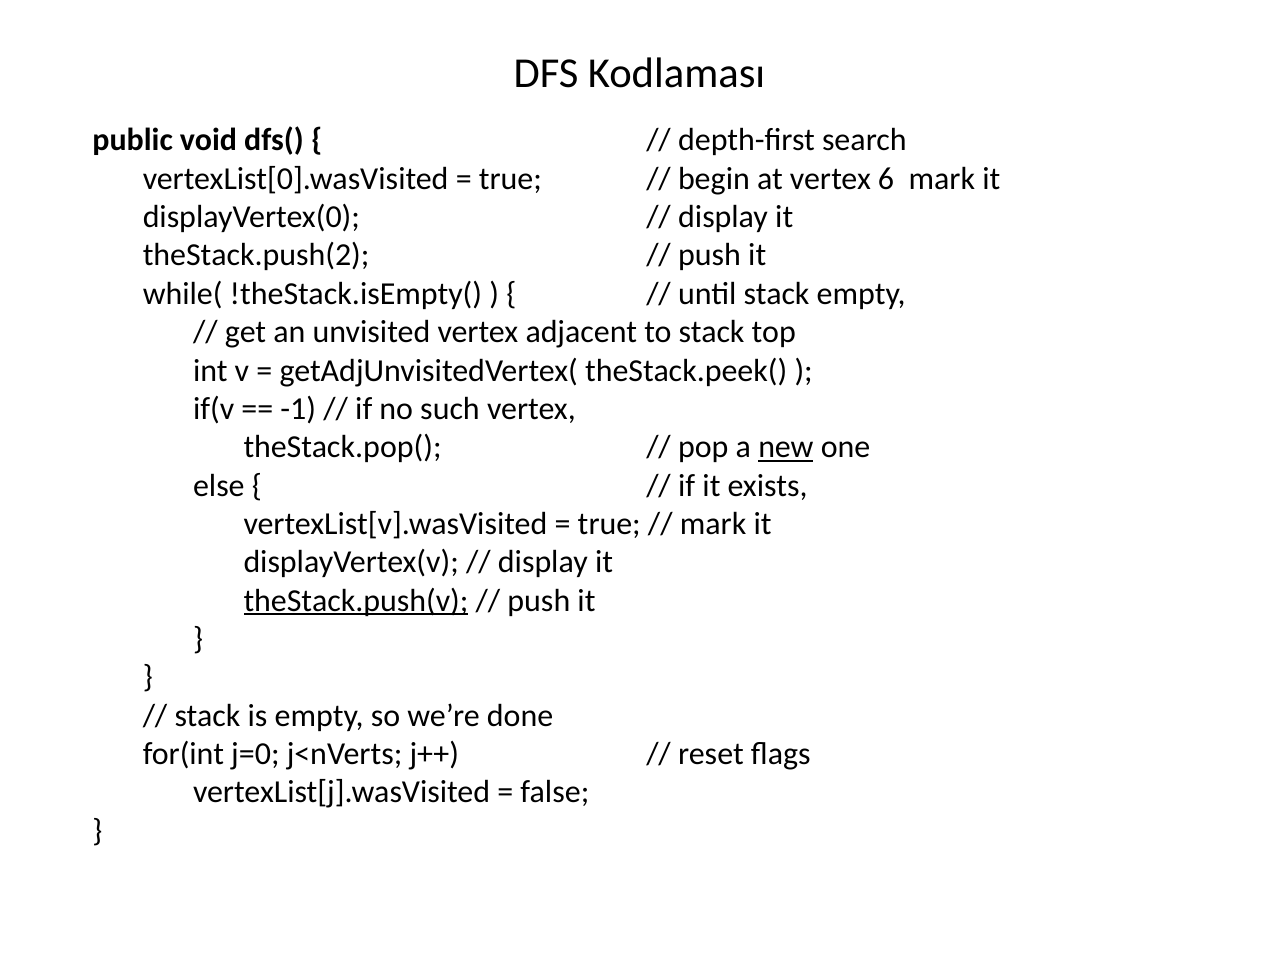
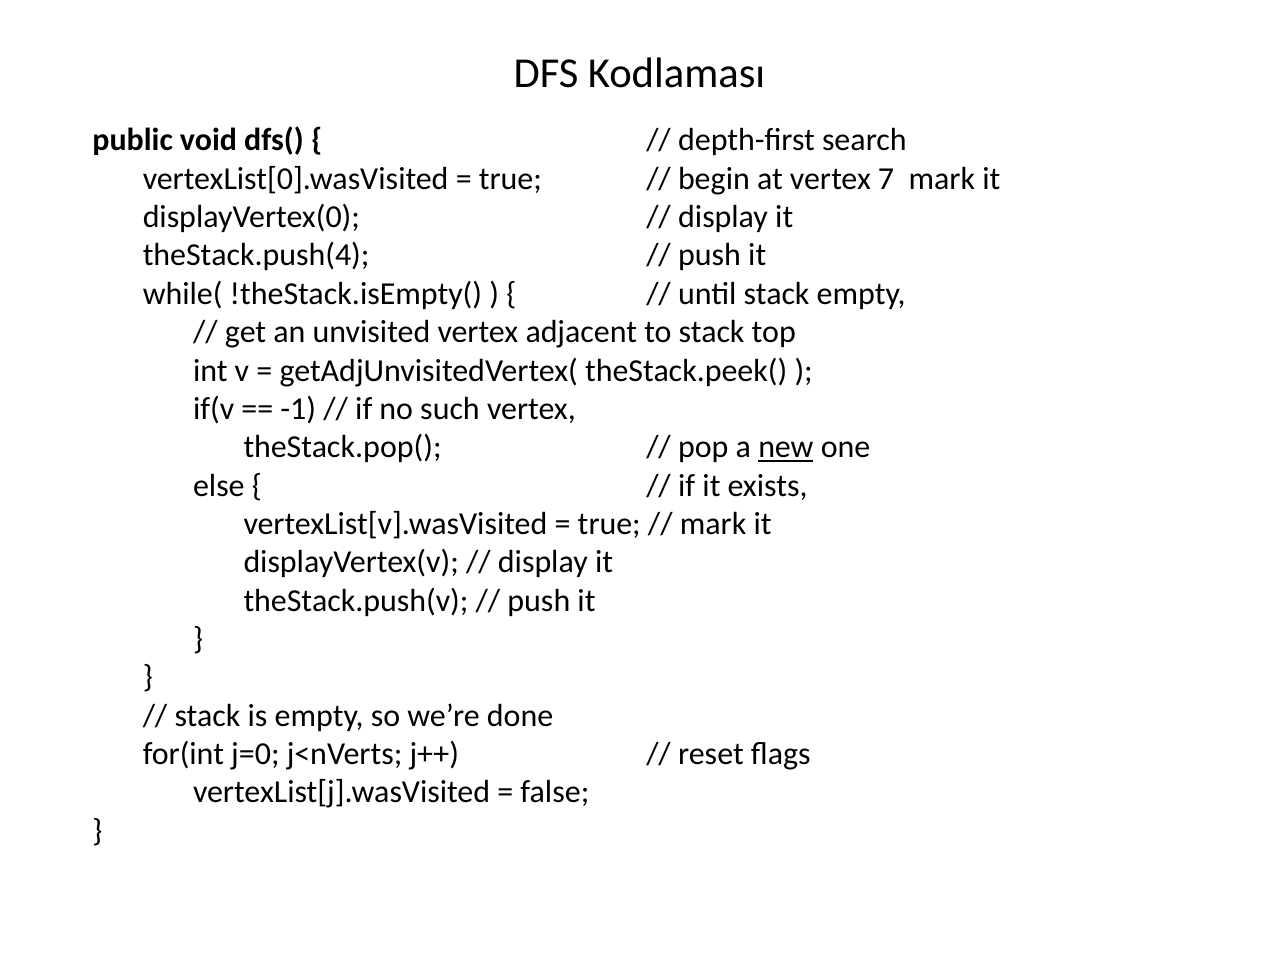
6: 6 -> 7 (886, 179)
theStack.push(2: theStack.push(2 -> theStack.push(4 (256, 255)
theStack.push(v underline: present -> none (356, 601)
